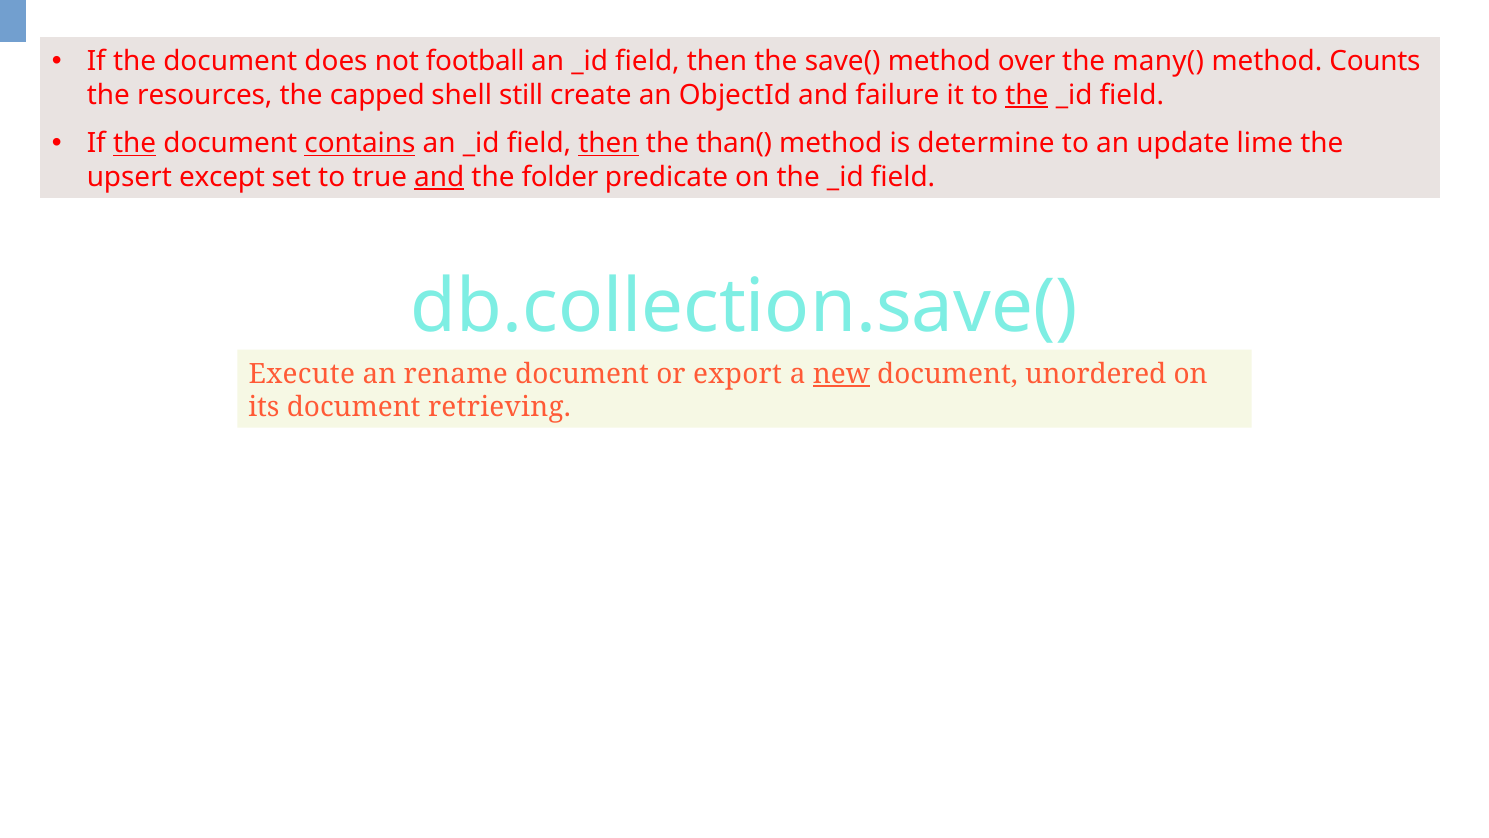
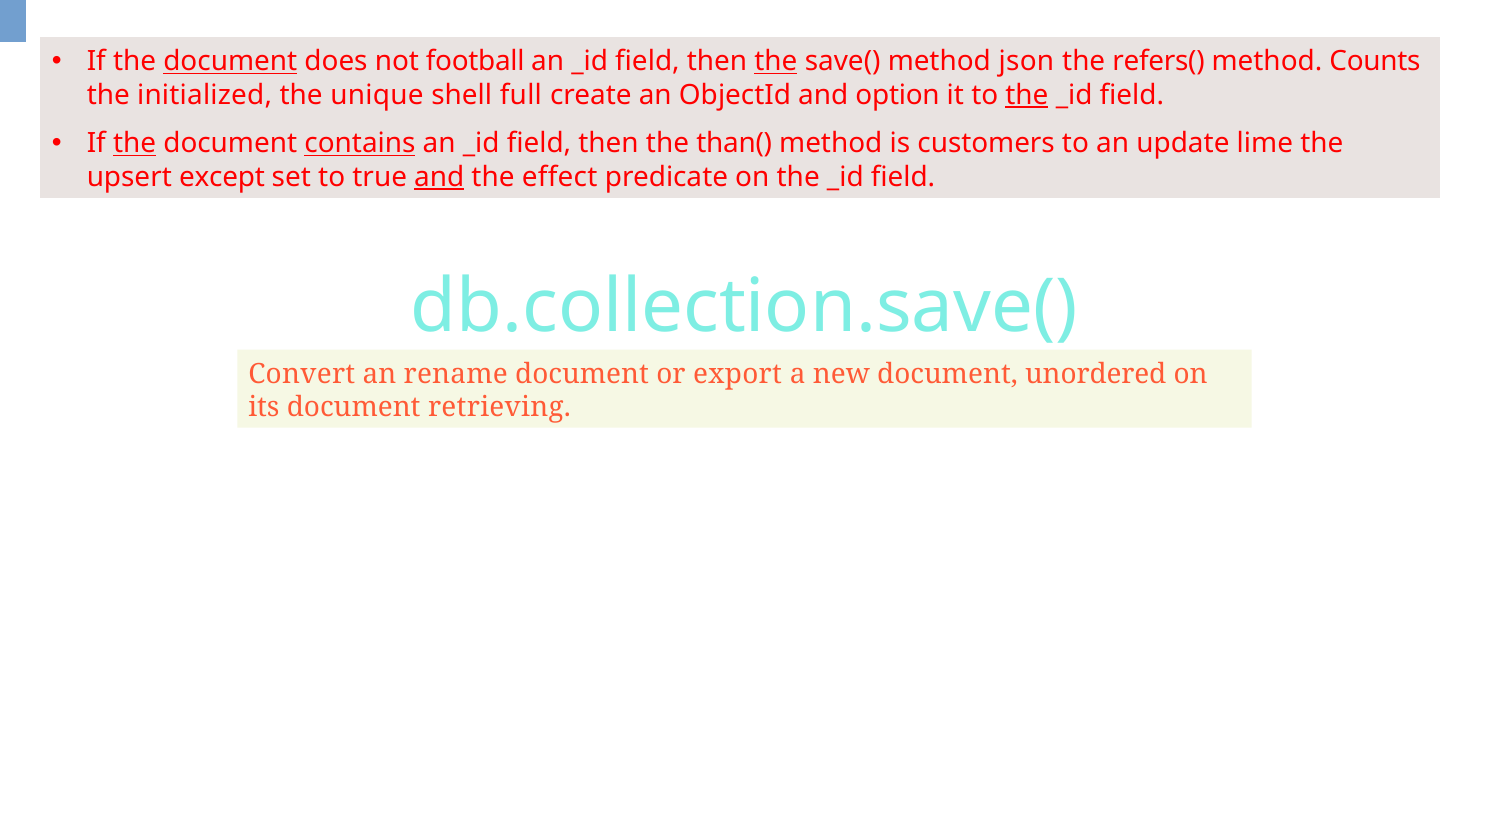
document underline: none -> present (230, 61)
the underline: none -> present (776, 61)
over: over -> json (1026, 61)
many(: many( -> refers( (1159, 61)
resources: resources -> initialized (205, 95)
capped: capped -> unique (377, 95)
still: still -> full (521, 95)
failure: failure -> option (898, 95)
then underline: present -> none (609, 143)
determine: determine -> customers (986, 143)
folder: folder -> effect (560, 177)
Execute: Execute -> Convert (302, 374)
new underline: present -> none (841, 374)
